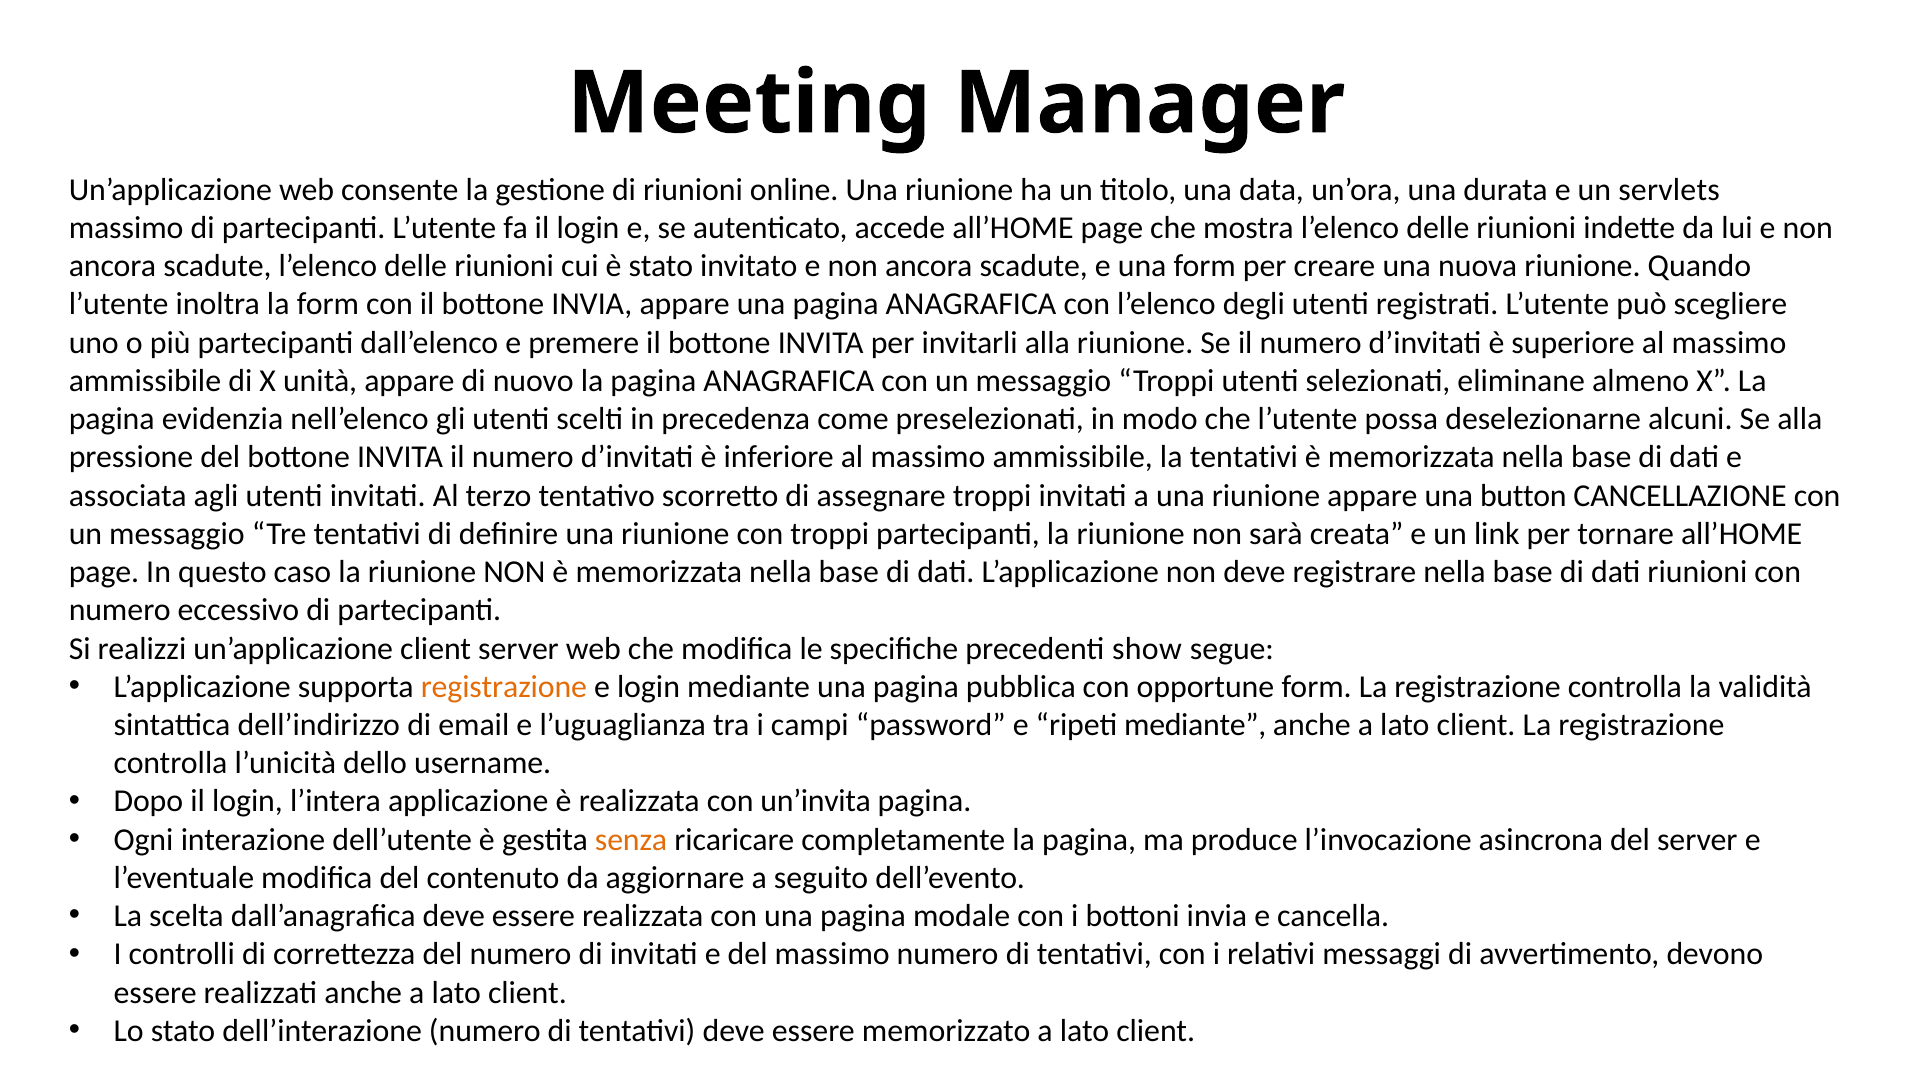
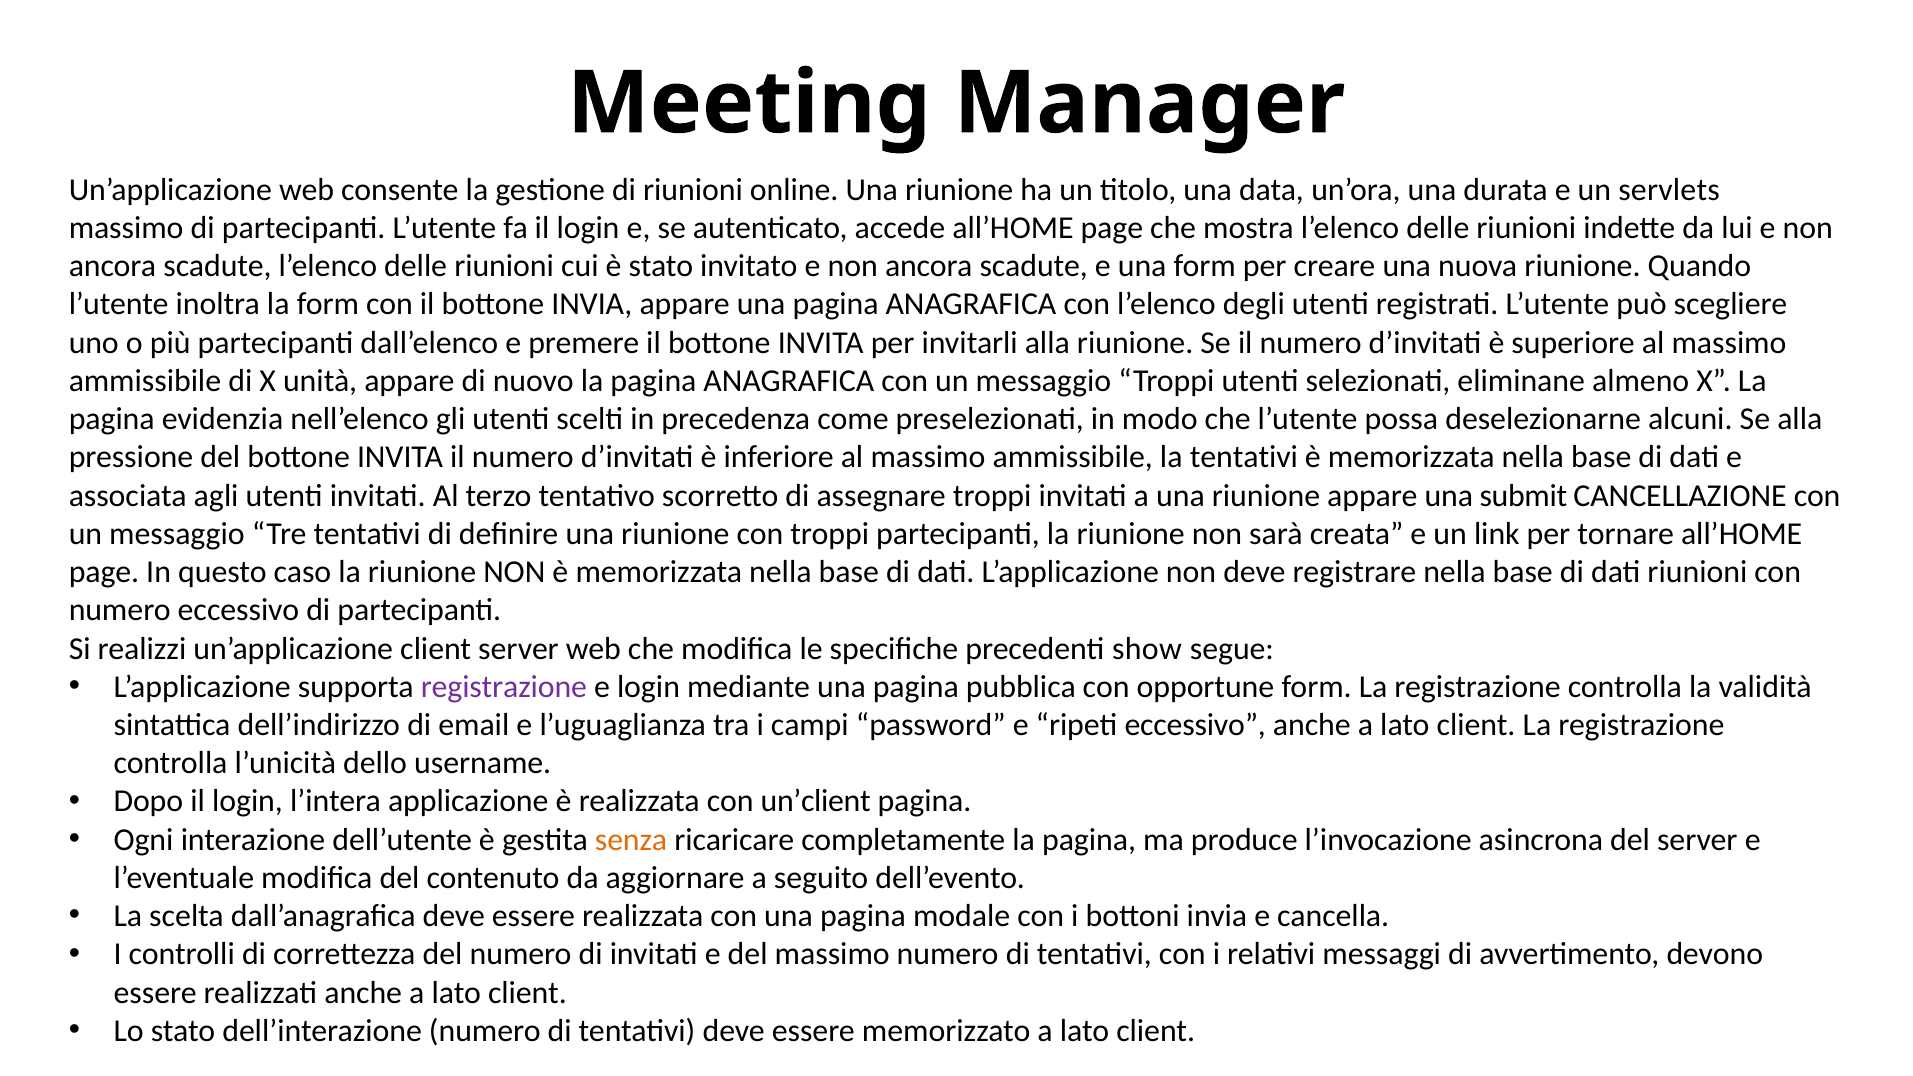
button: button -> submit (1523, 496)
registrazione colour: orange -> purple (504, 687)
ripeti mediante: mediante -> eccessivo (1195, 725)
un’invita: un’invita -> un’client (816, 802)
